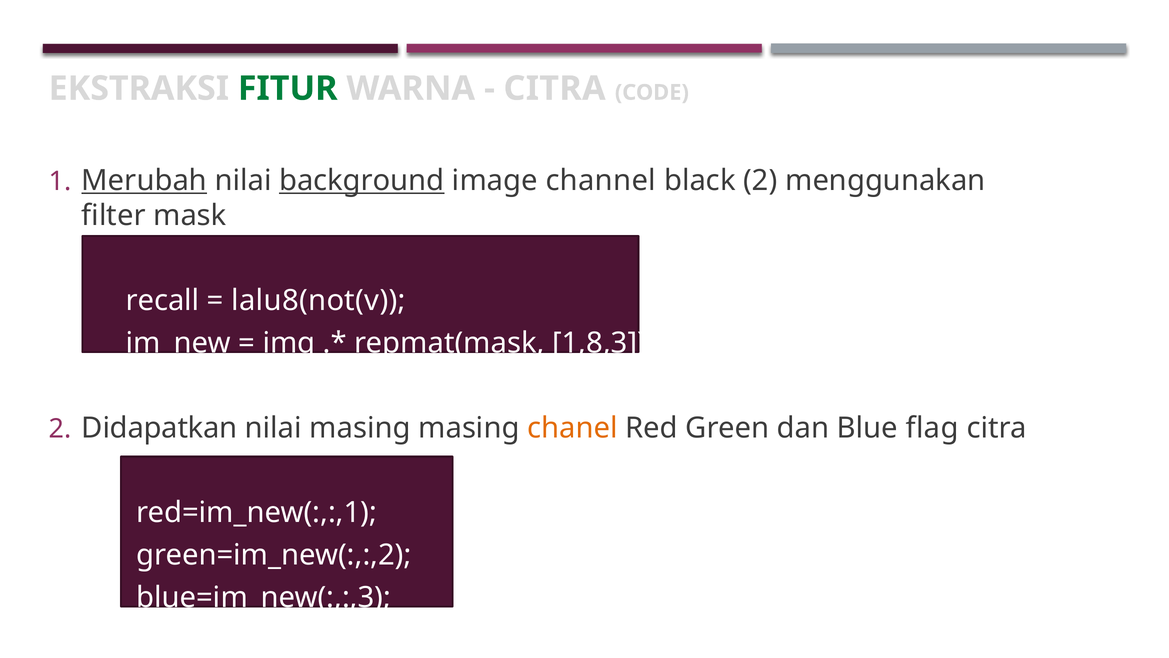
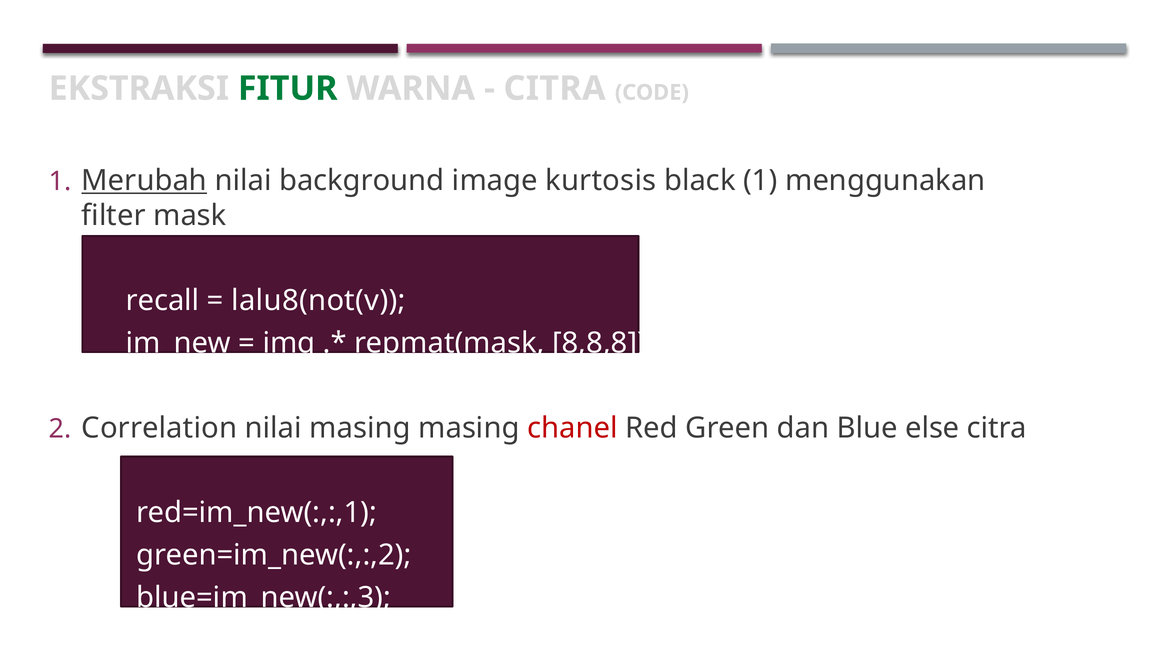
background underline: present -> none (362, 181)
channel: channel -> kurtosis (601, 181)
black 2: 2 -> 1 (760, 181)
1,8,3: 1,8,3 -> 8,8,8 (603, 343)
Didapatkan: Didapatkan -> Correlation (159, 428)
chanel colour: orange -> red (572, 428)
flag: flag -> else (932, 428)
